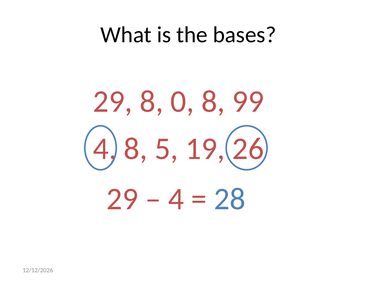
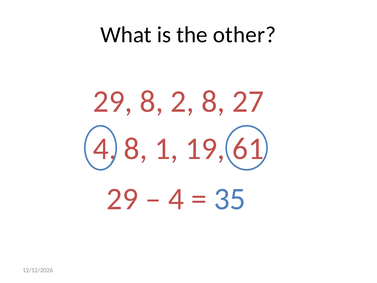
bases: bases -> other (244, 35)
0: 0 -> 2 (182, 101)
99: 99 -> 27 (248, 101)
5: 5 -> 1 (166, 149)
26: 26 -> 61 (248, 149)
28: 28 -> 35 (230, 199)
